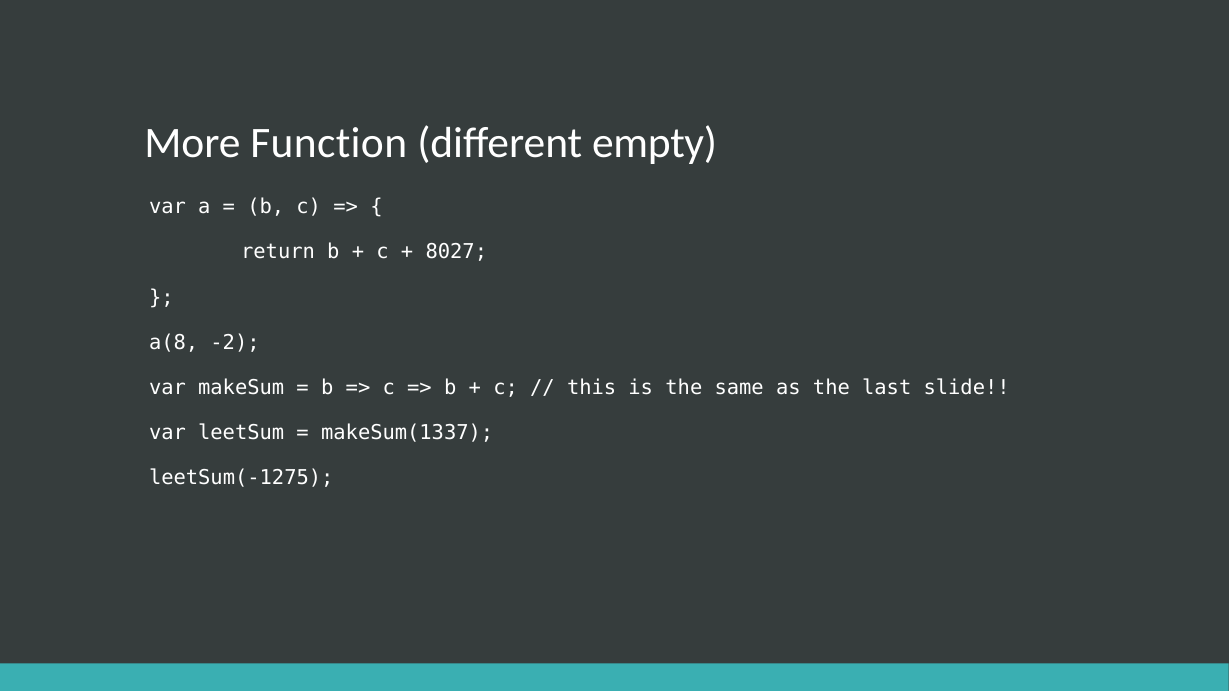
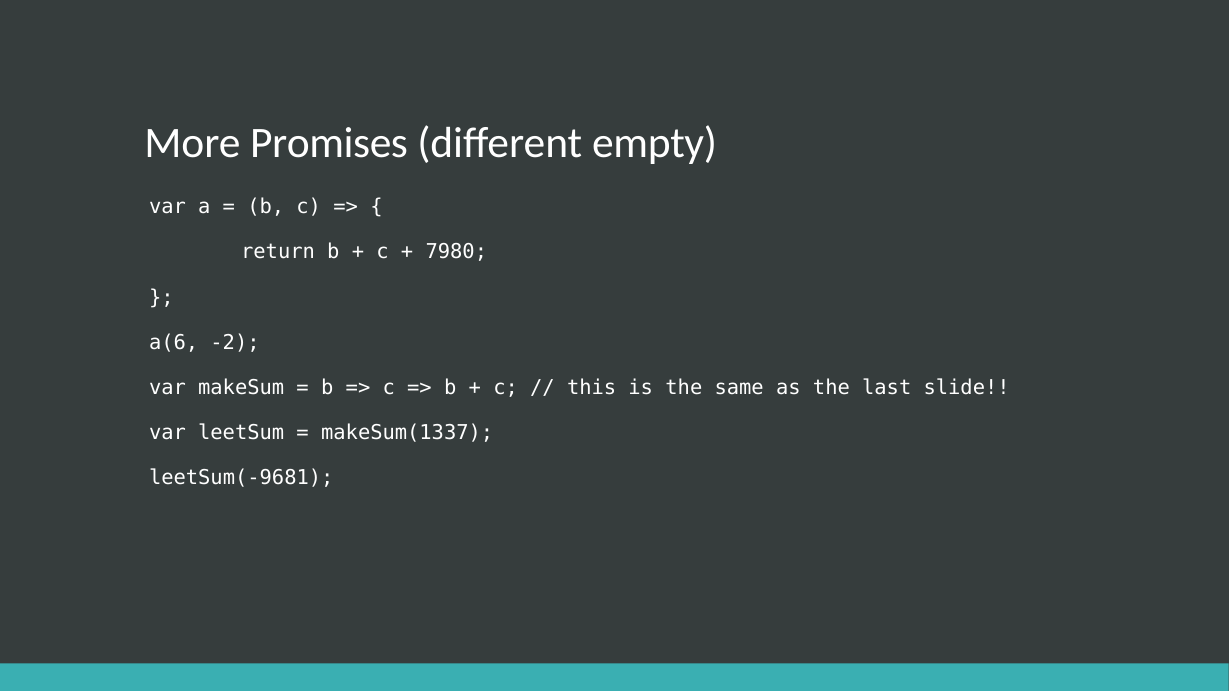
Function: Function -> Promises (329, 143)
8027: 8027 -> 7980 (456, 252)
a(8: a(8 -> a(6 (174, 343)
leetSum(-1275: leetSum(-1275 -> leetSum(-9681 (241, 478)
